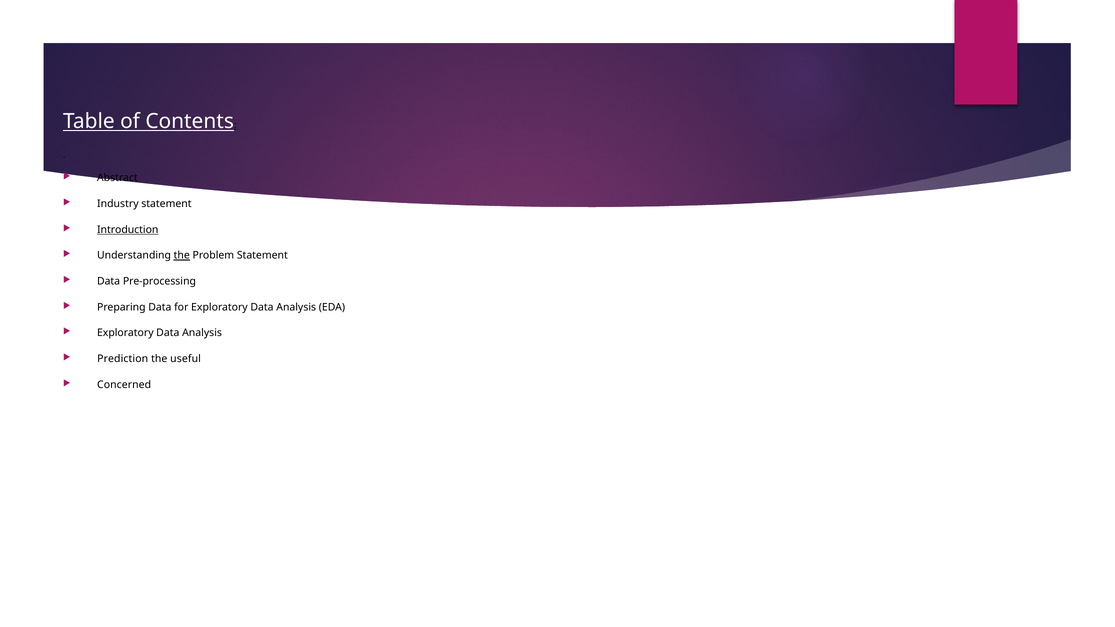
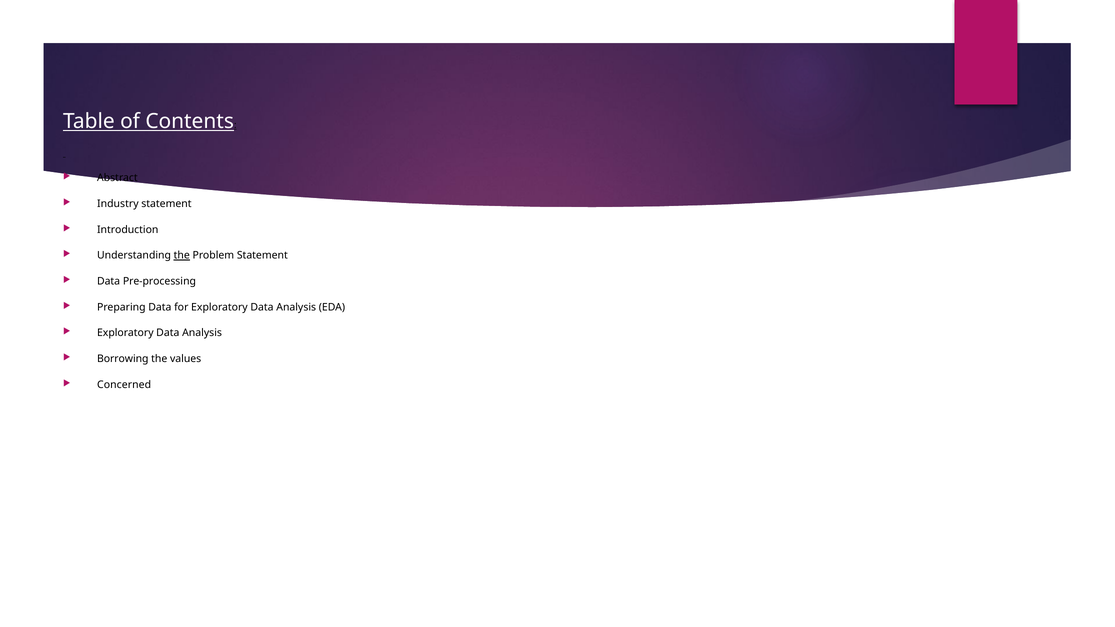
Introduction underline: present -> none (128, 230)
Prediction: Prediction -> Borrowing (123, 359)
useful: useful -> values (186, 359)
